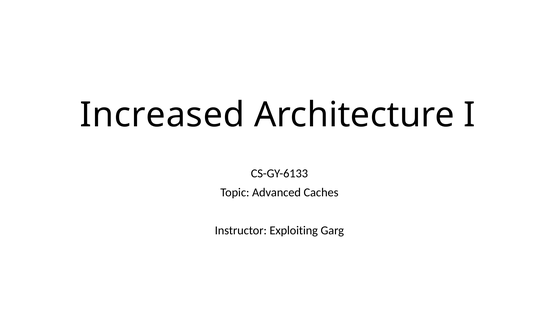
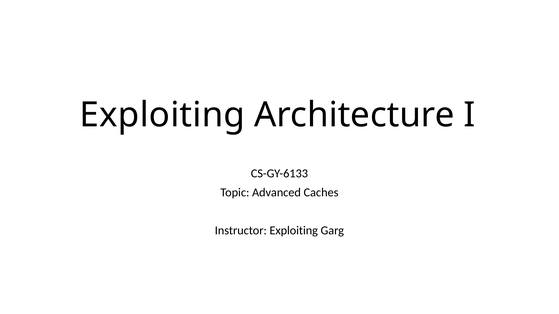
Increased: Increased -> Exploiting (162, 115)
